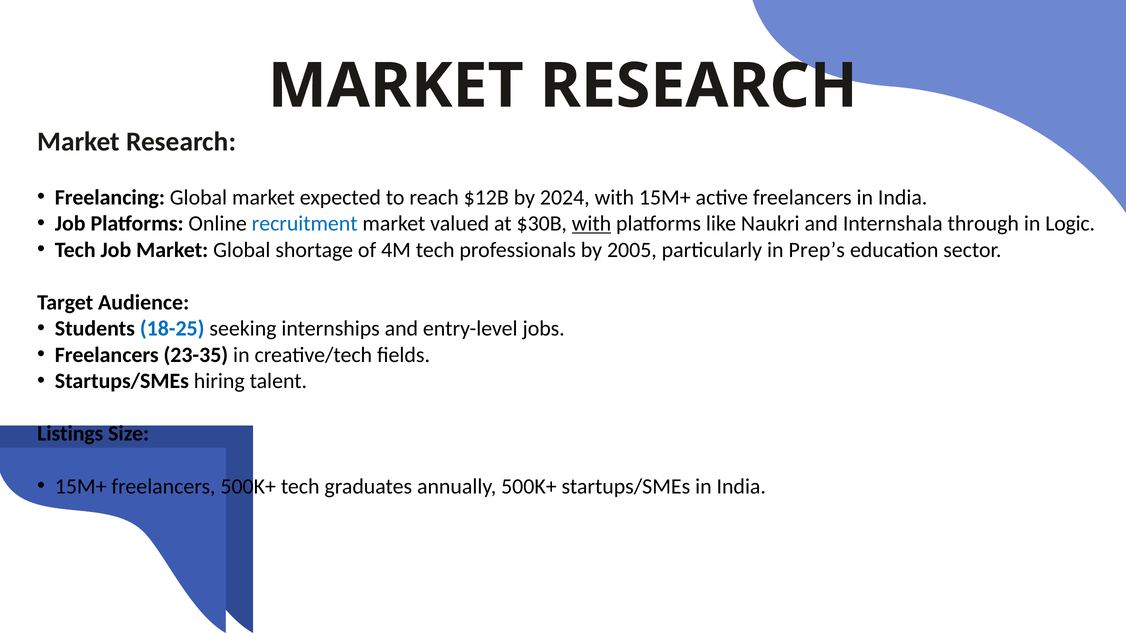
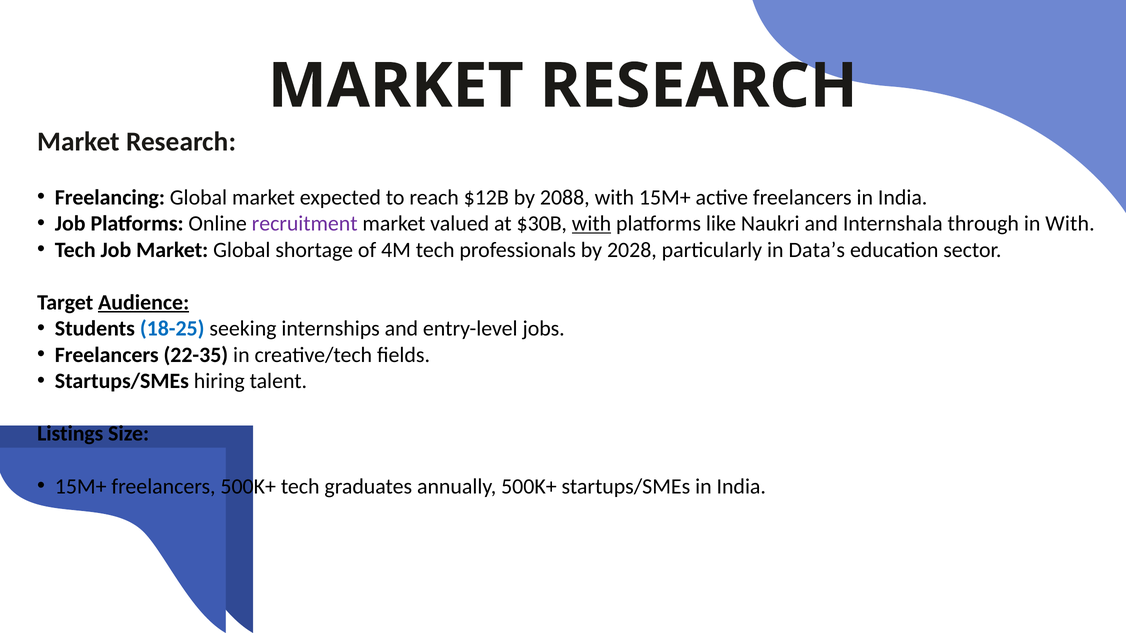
2024: 2024 -> 2088 (565, 197)
recruitment colour: blue -> purple (305, 224)
in Logic: Logic -> With (1070, 224)
2005: 2005 -> 2028 (632, 250)
Prep’s: Prep’s -> Data’s (817, 250)
Audience underline: none -> present (144, 303)
23-35: 23-35 -> 22-35 (196, 355)
